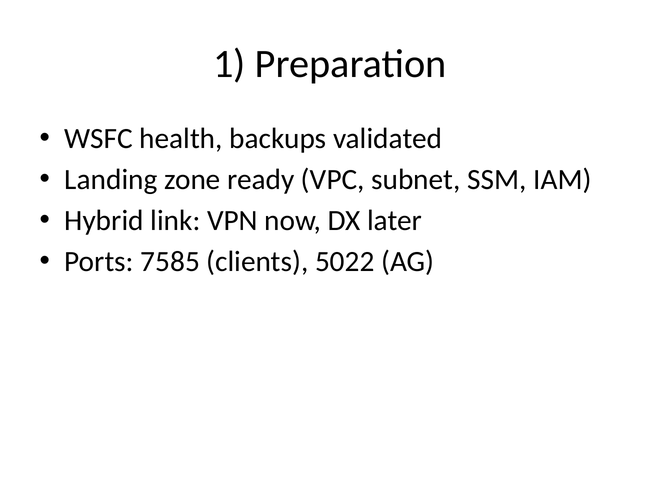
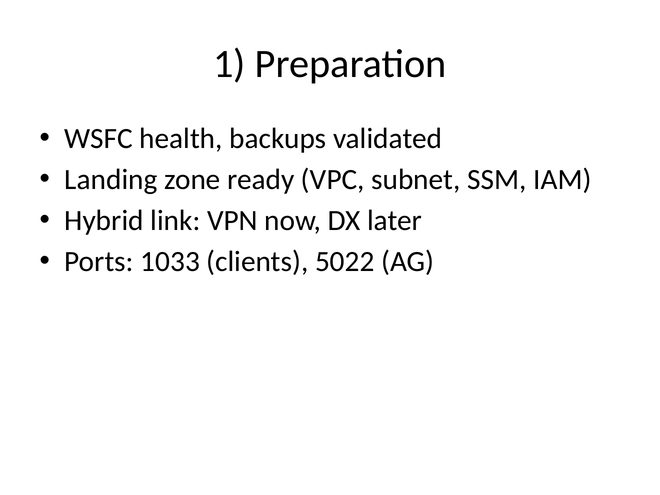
7585: 7585 -> 1033 (170, 262)
